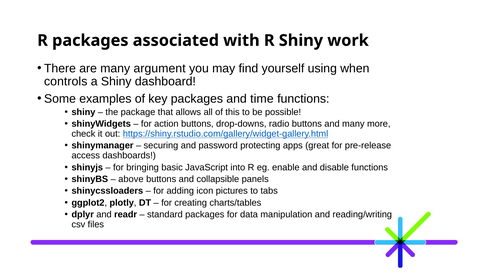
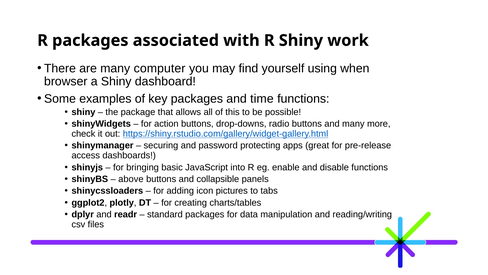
argument: argument -> computer (160, 68)
controls: controls -> browser (66, 81)
